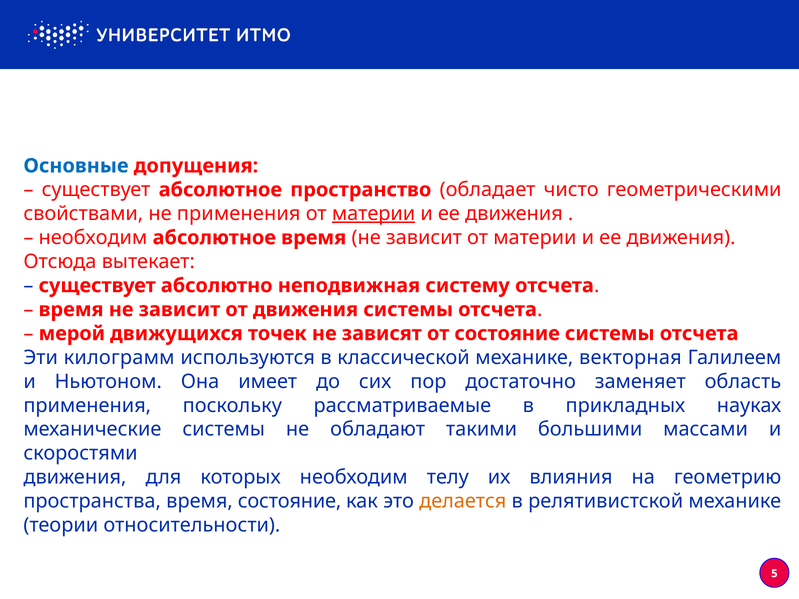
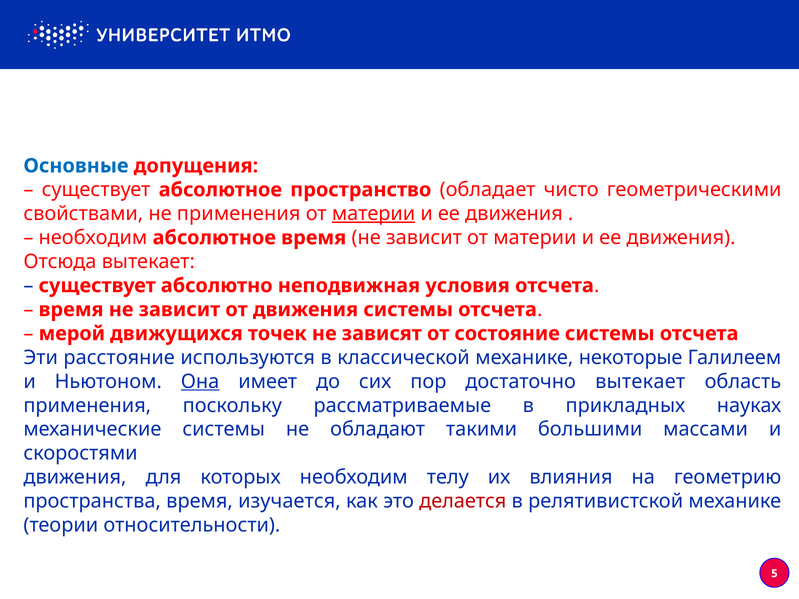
систему: систему -> условия (468, 286)
килограмм: килограмм -> расстояние (119, 358)
векторная: векторная -> некоторые (631, 358)
Она underline: none -> present (200, 382)
достаточно заменяет: заменяет -> вытекает (640, 382)
время состояние: состояние -> изучается (289, 501)
делается colour: orange -> red (463, 501)
